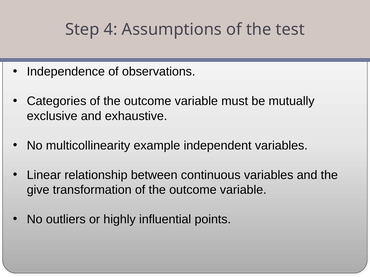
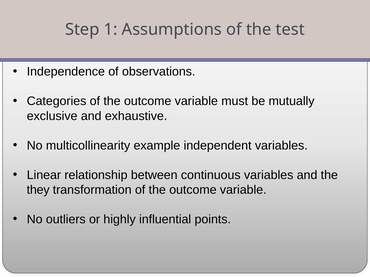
4: 4 -> 1 (111, 29)
give: give -> they (38, 190)
